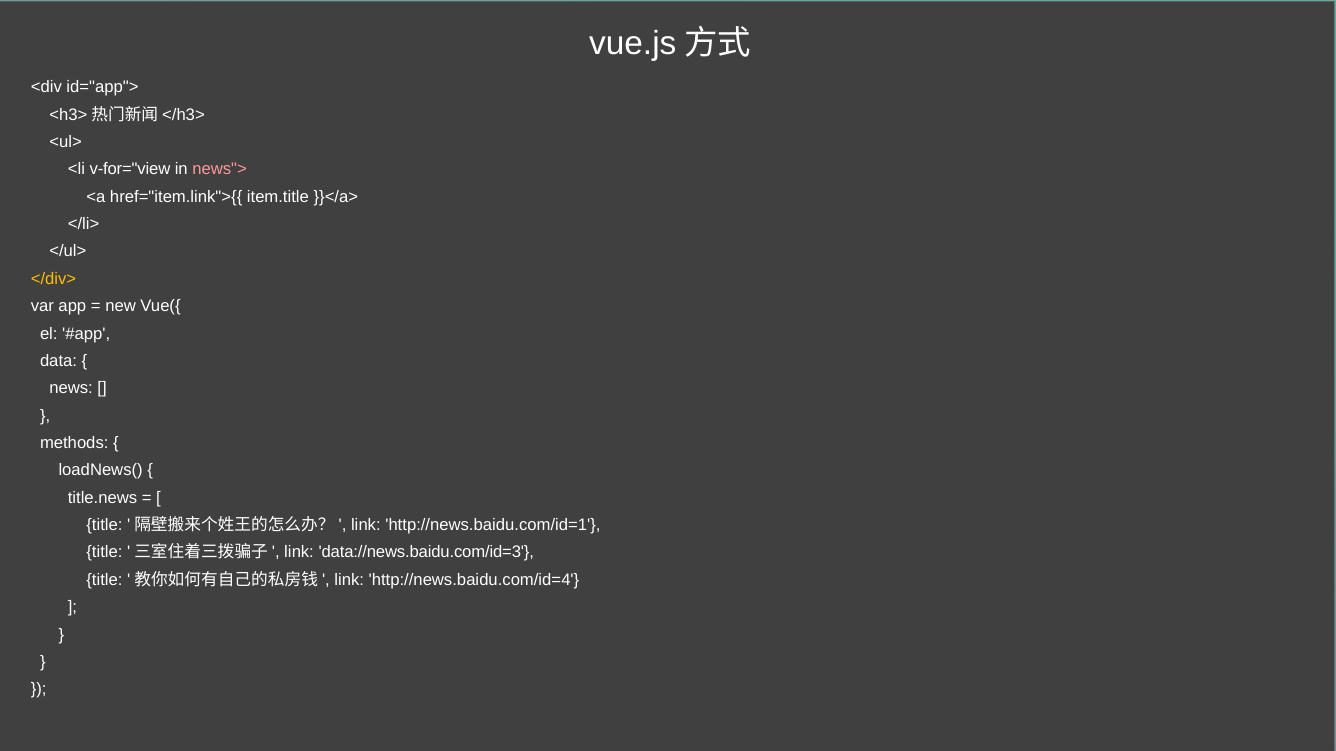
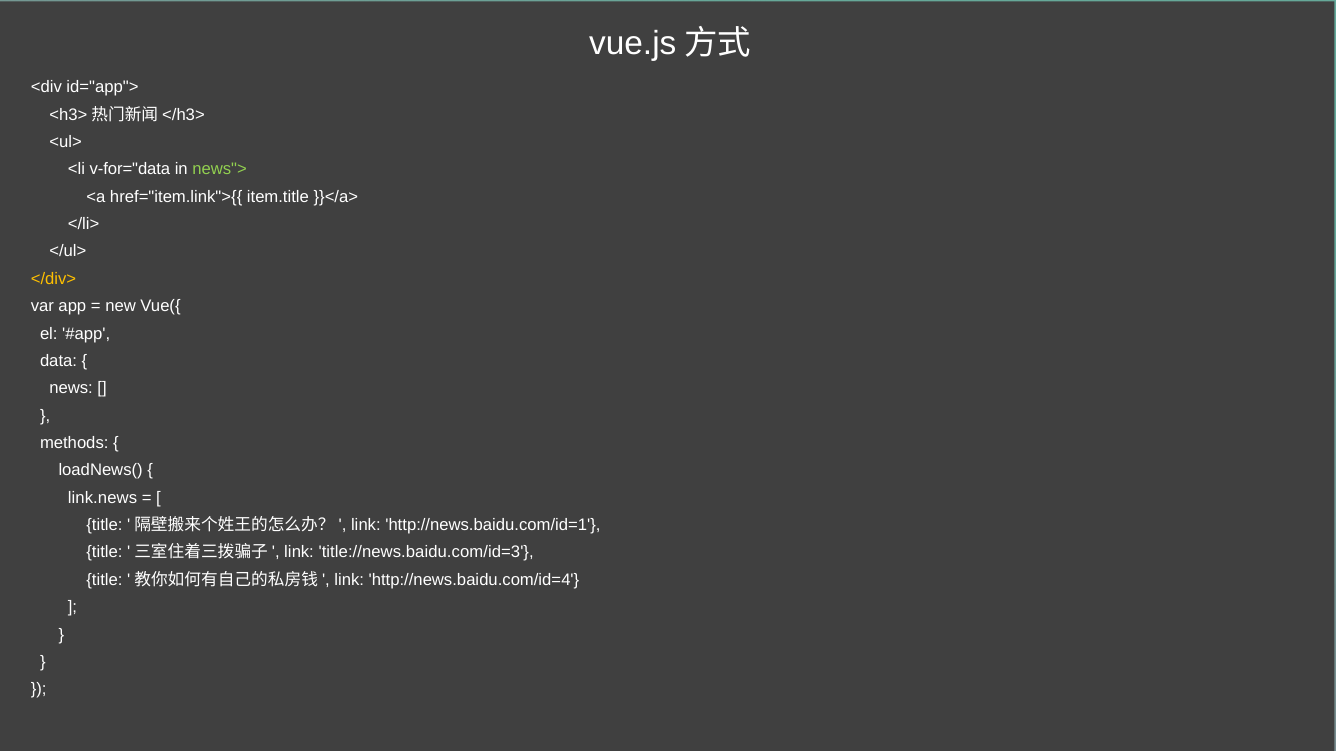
v-for="view: v-for="view -> v-for="data (130, 170)
news"> colour: pink -> light green (220, 170)
title.news: title.news -> link.news (103, 498)
data://news.baidu.com/id=3: data://news.baidu.com/id=3 -> title://news.baidu.com/id=3 (426, 553)
